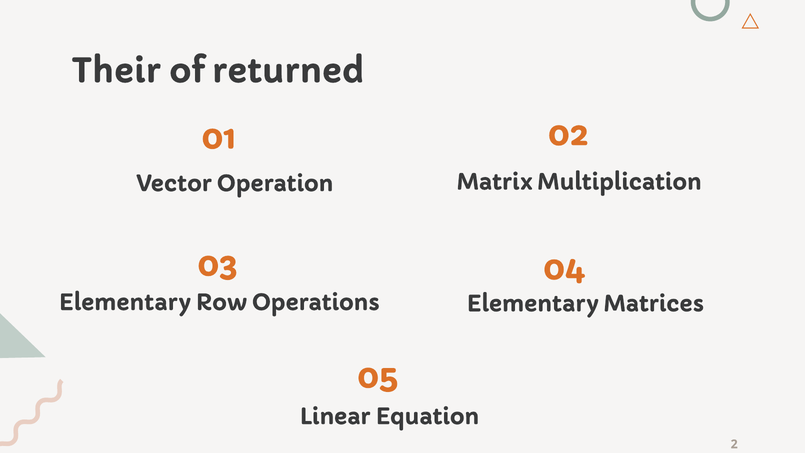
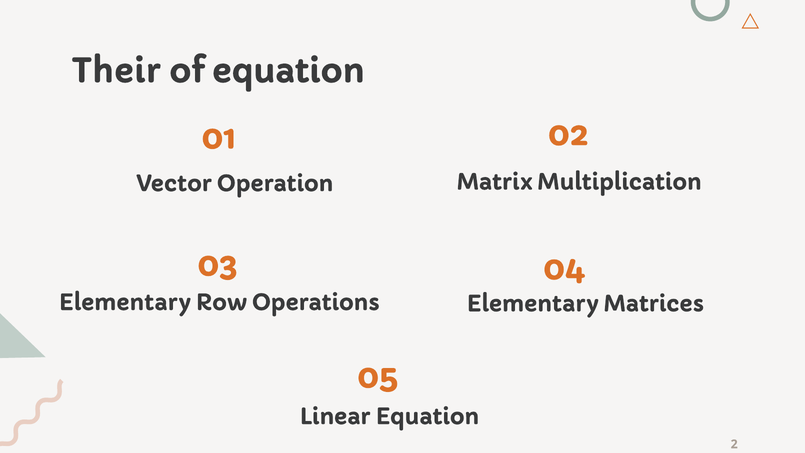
of returned: returned -> equation (288, 71)
